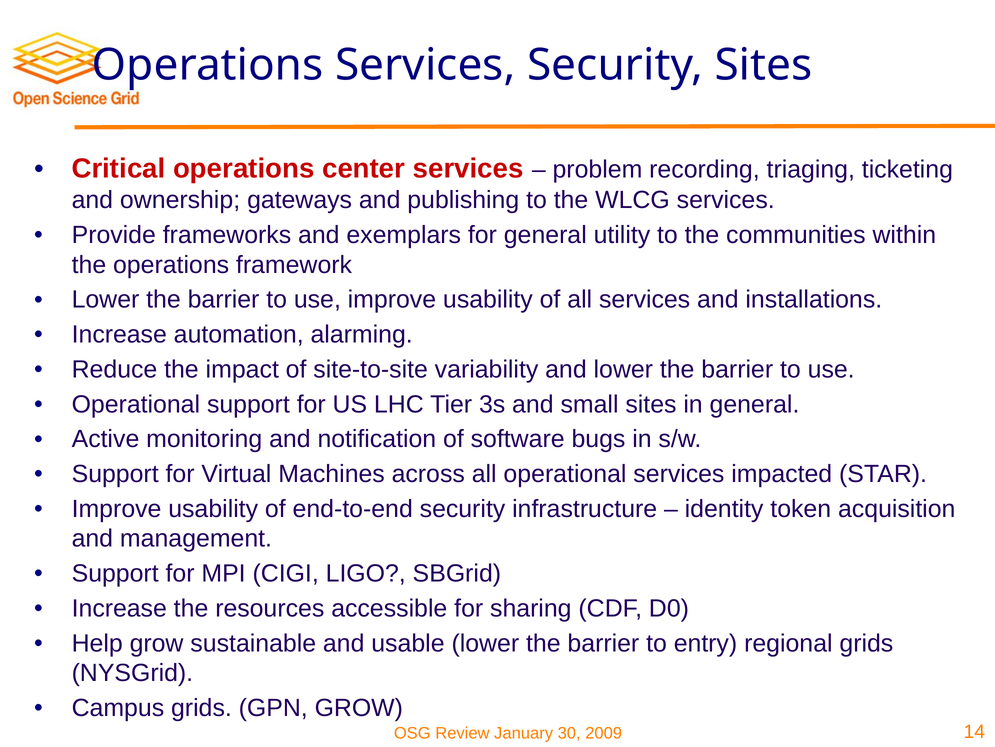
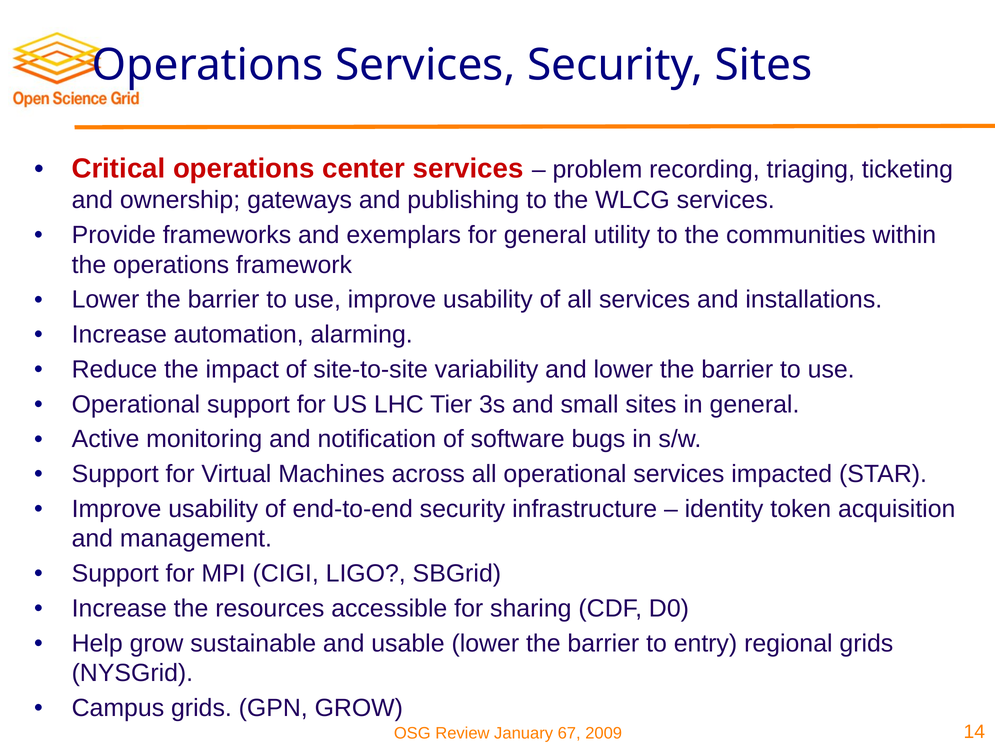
30: 30 -> 67 (569, 733)
